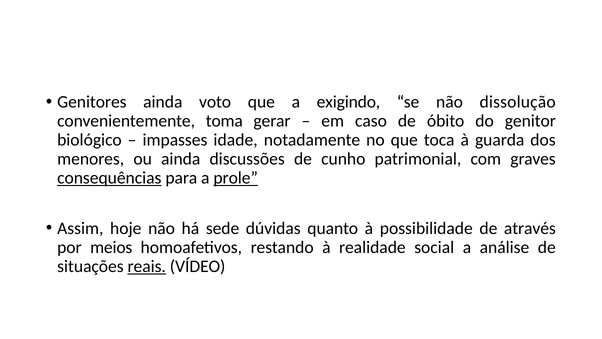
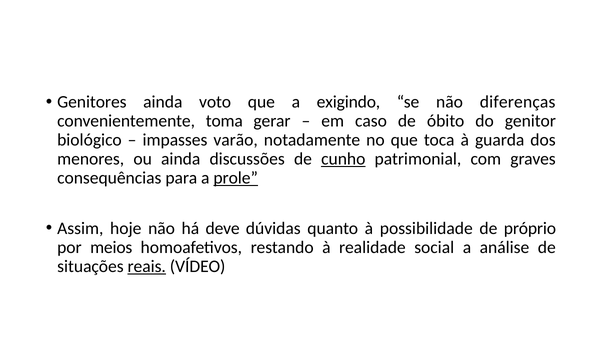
dissolução: dissolução -> diferenças (518, 102)
idade: idade -> varão (236, 140)
cunho underline: none -> present (343, 159)
consequências underline: present -> none (109, 178)
sede: sede -> deve (223, 228)
através: através -> próprio (530, 228)
